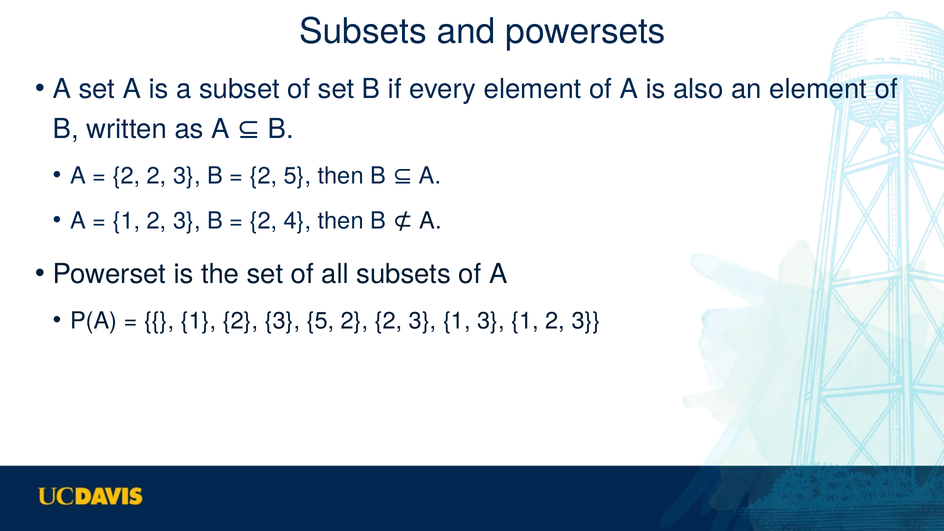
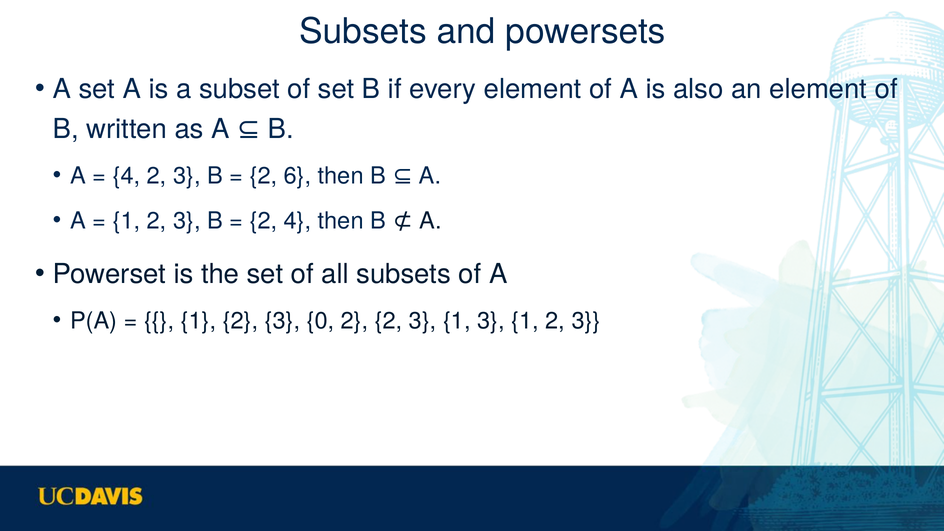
2: 2 -> 4 (127, 176)
2 5: 5 -> 6 (298, 176)
3 5: 5 -> 0 (320, 321)
